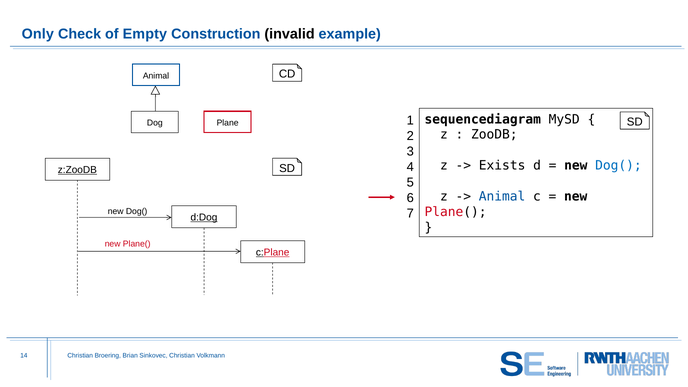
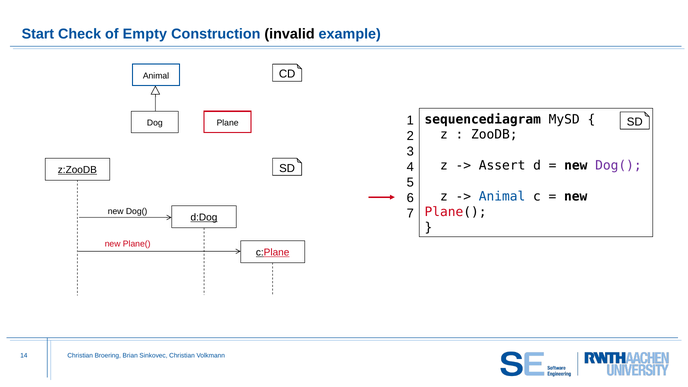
Only: Only -> Start (38, 34)
Exists: Exists -> Assert (502, 166)
Dog( colour: blue -> purple (618, 166)
